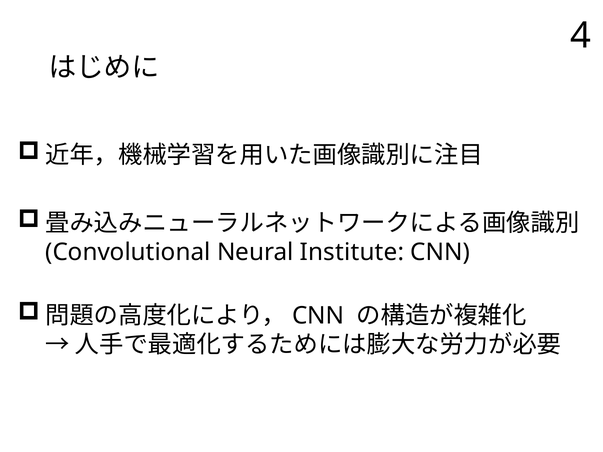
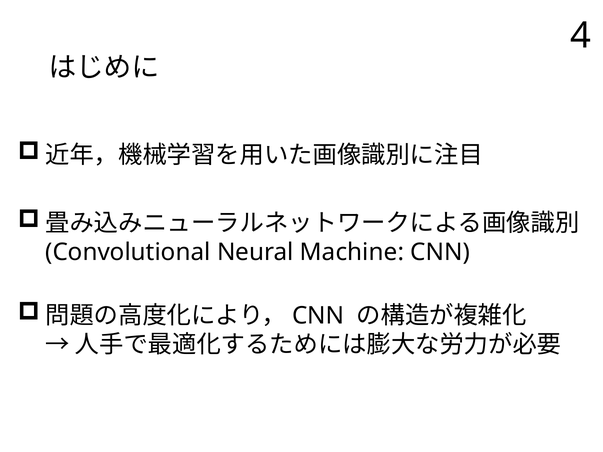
Institute: Institute -> Machine (352, 252)
